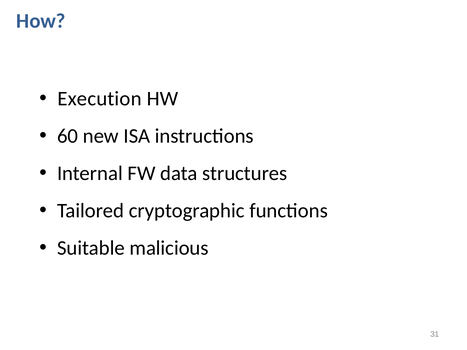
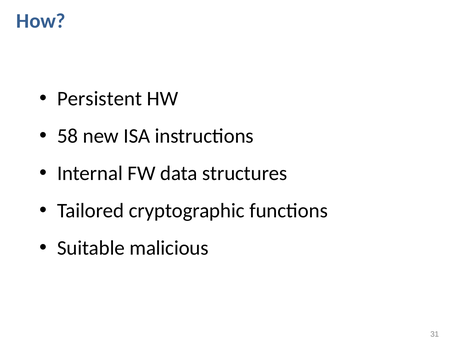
Execution: Execution -> Persistent (100, 99)
60: 60 -> 58 (68, 136)
